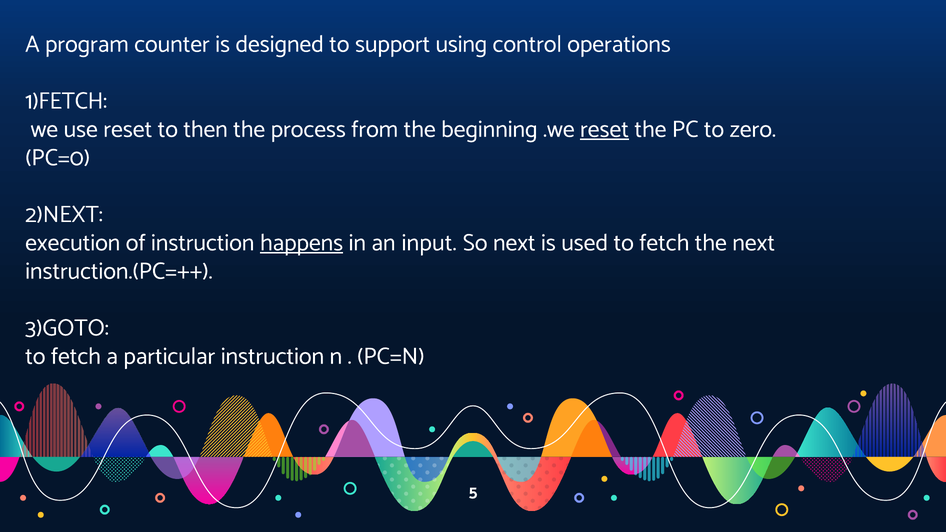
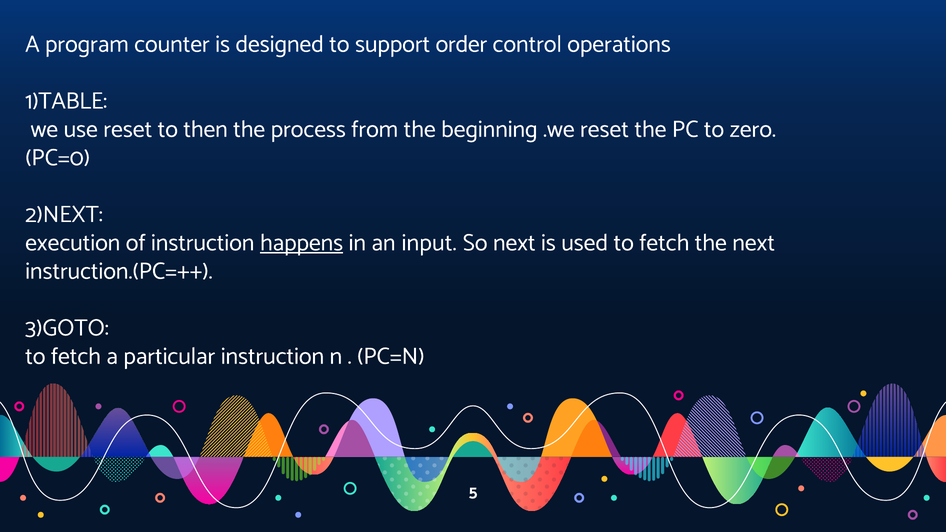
using: using -> order (461, 44)
1)FETCH: 1)FETCH -> 1)TABLE (66, 101)
reset underline: present -> none (604, 129)
